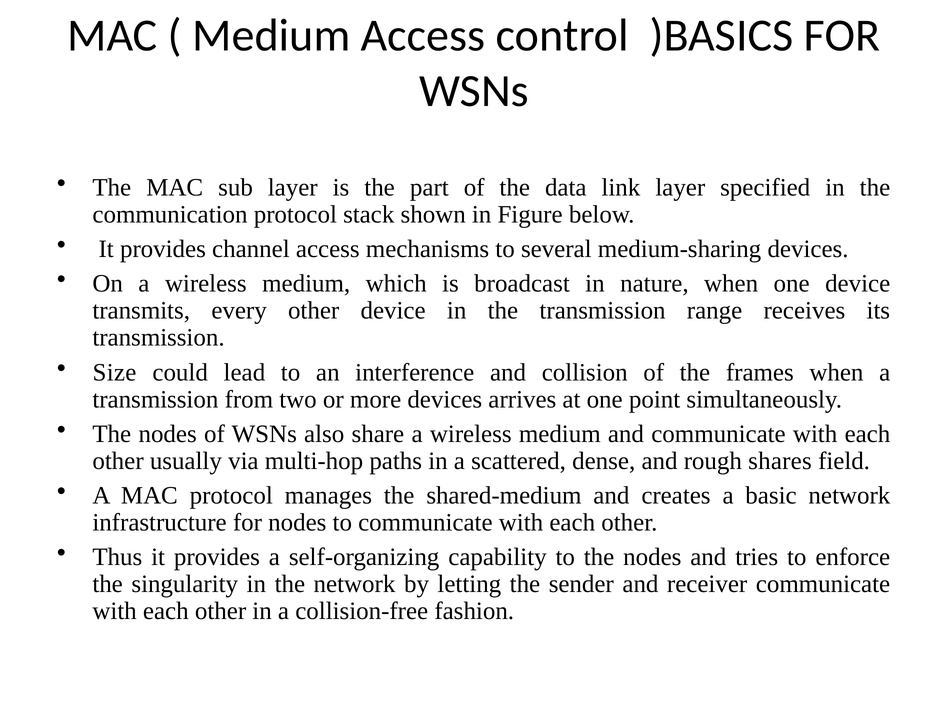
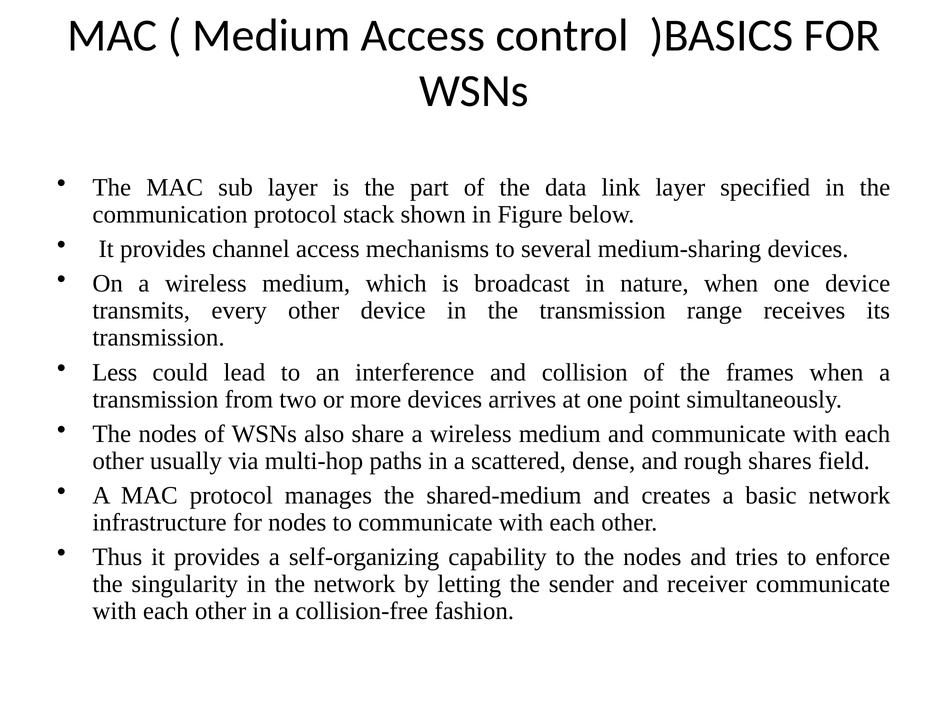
Size: Size -> Less (115, 372)
